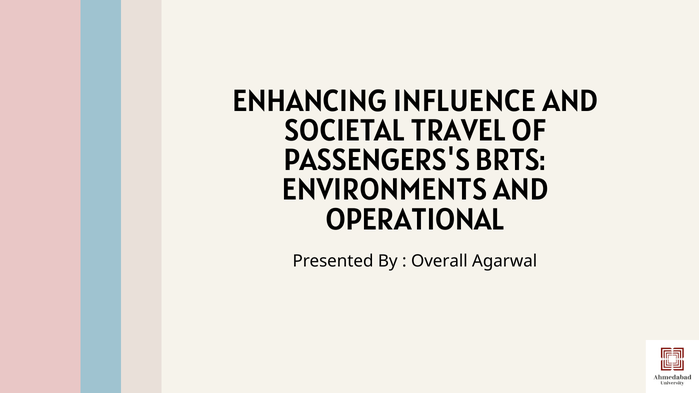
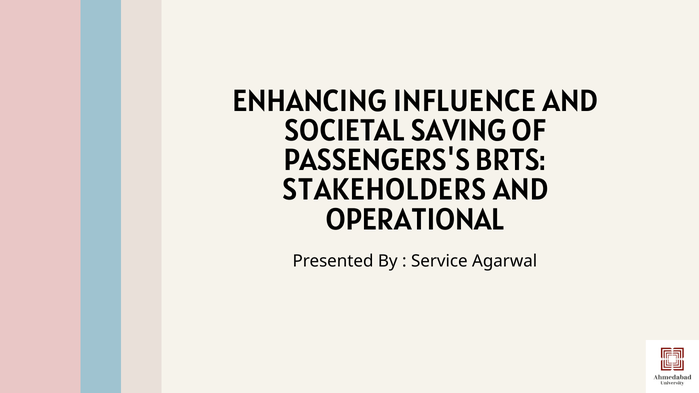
TRAVEL: TRAVEL -> SAVING (459, 131)
ENVIRONMENTS: ENVIRONMENTS -> STAKEHOLDERS (384, 190)
Overall: Overall -> Service (439, 261)
